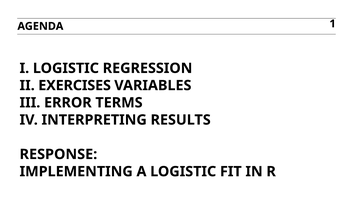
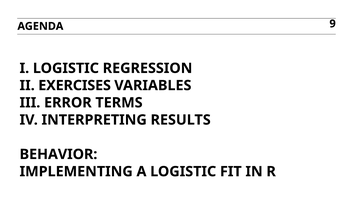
1: 1 -> 9 (333, 24)
RESPONSE: RESPONSE -> BEHAVIOR (58, 154)
